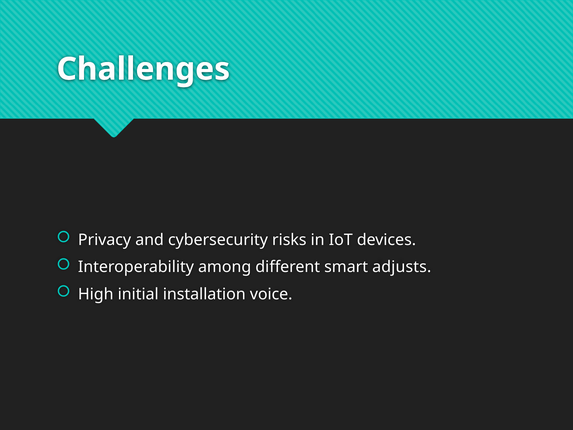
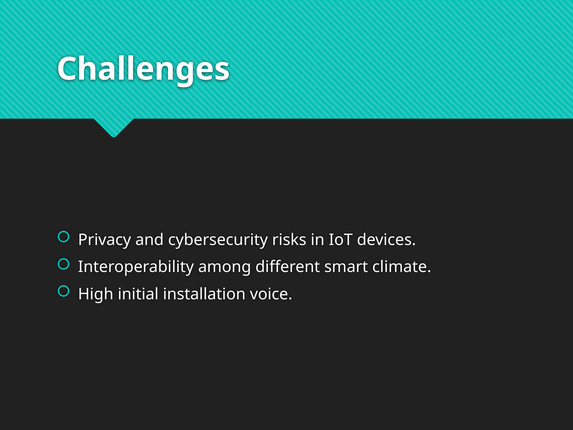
adjusts: adjusts -> climate (402, 267)
